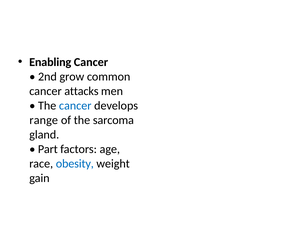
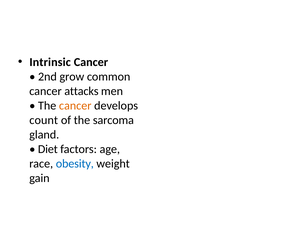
Enabling: Enabling -> Intrinsic (50, 62)
cancer colour: blue -> orange (75, 106)
range: range -> count (44, 120)
Part: Part -> Diet (48, 149)
